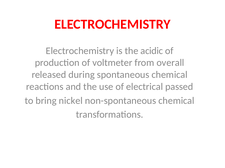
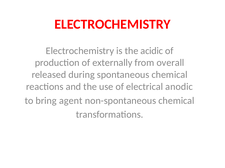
voltmeter: voltmeter -> externally (112, 63)
passed: passed -> anodic (179, 87)
nickel: nickel -> agent (71, 101)
